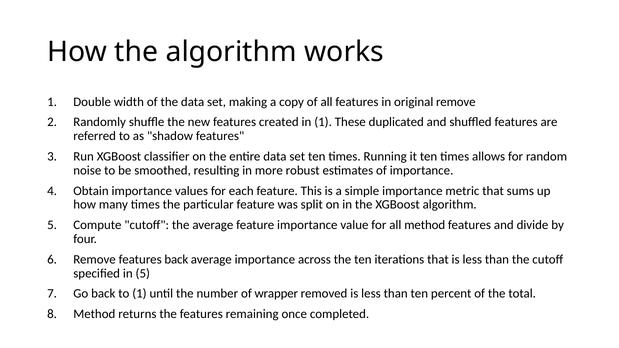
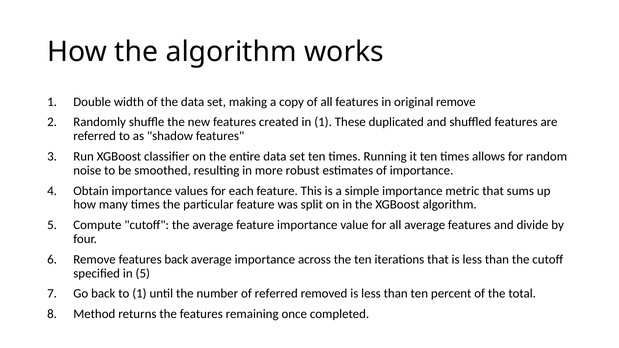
all method: method -> average (425, 225)
of wrapper: wrapper -> referred (276, 294)
